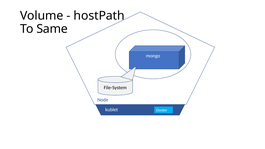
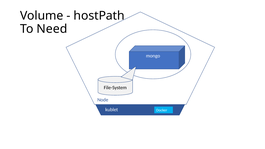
Same: Same -> Need (52, 29)
